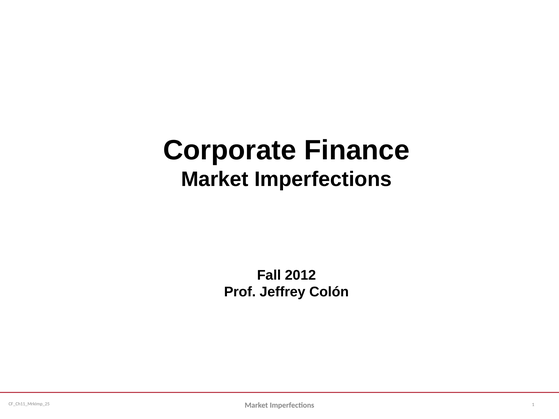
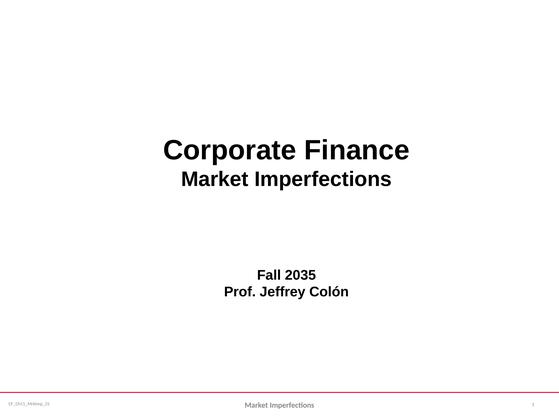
2012: 2012 -> 2035 (300, 275)
